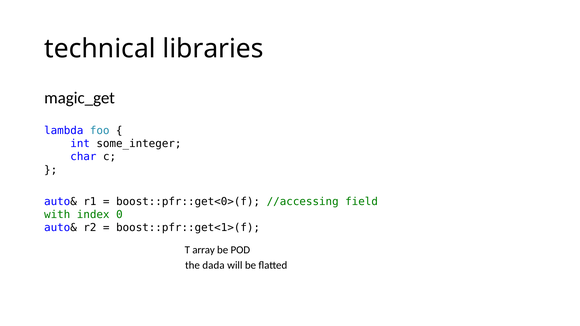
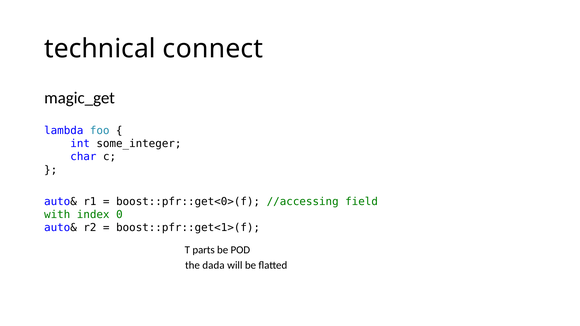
libraries: libraries -> connect (213, 49)
array: array -> parts (204, 250)
